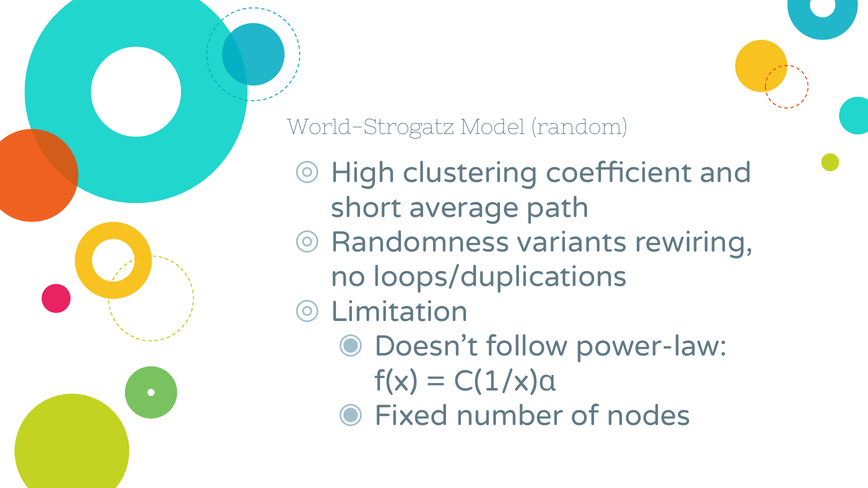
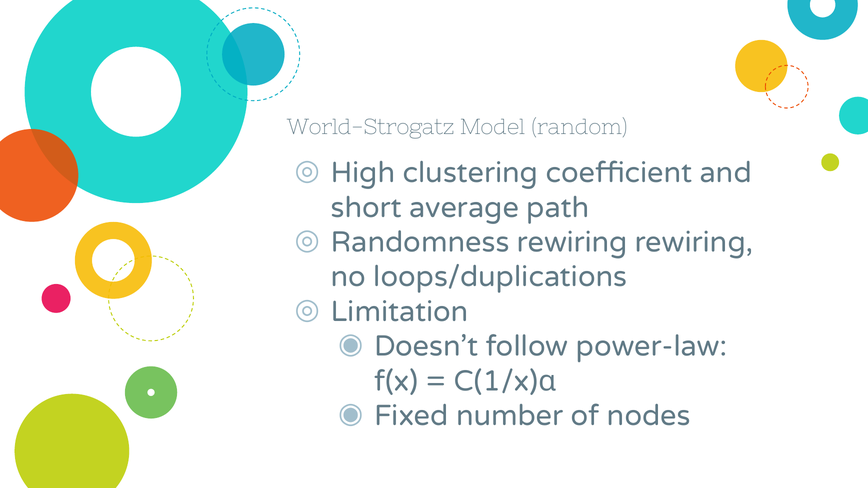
Randomness variants: variants -> rewiring (572, 242)
